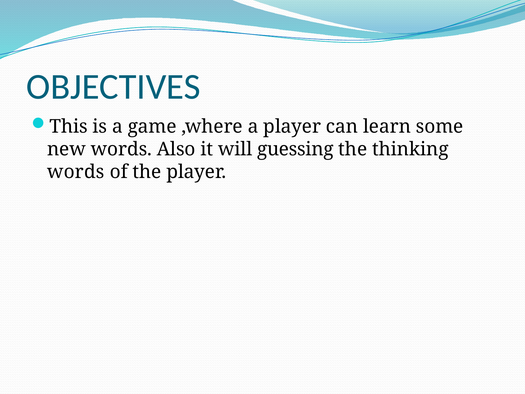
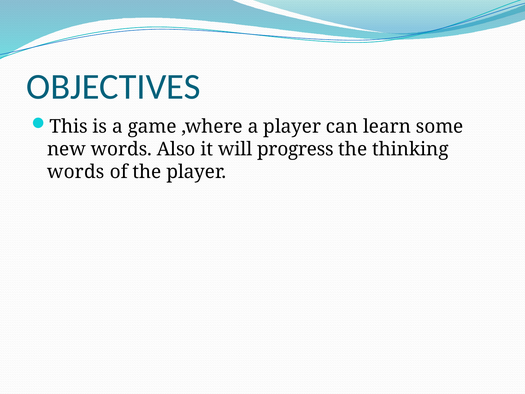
guessing: guessing -> progress (295, 149)
